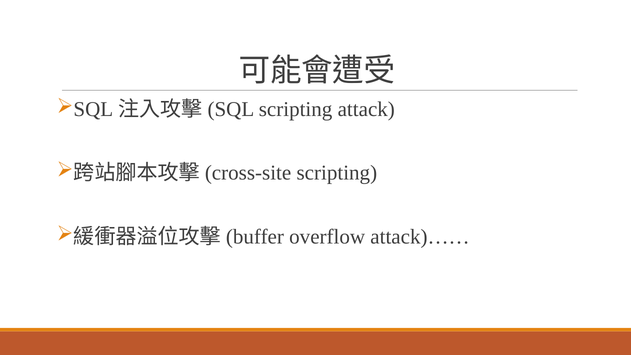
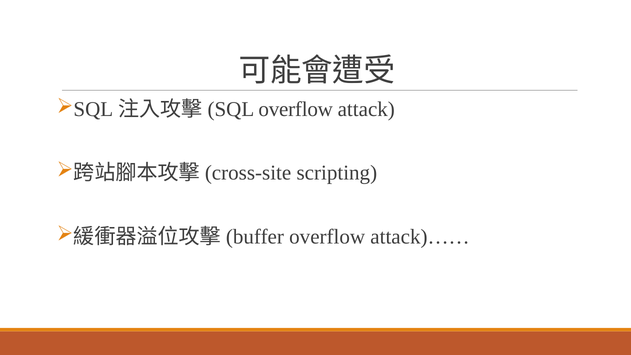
scripting: scripting -> overflow (296, 109)
